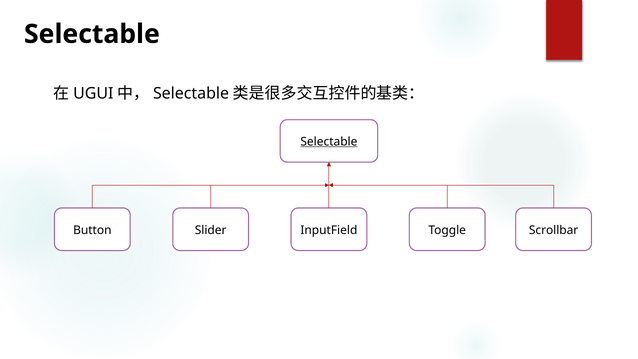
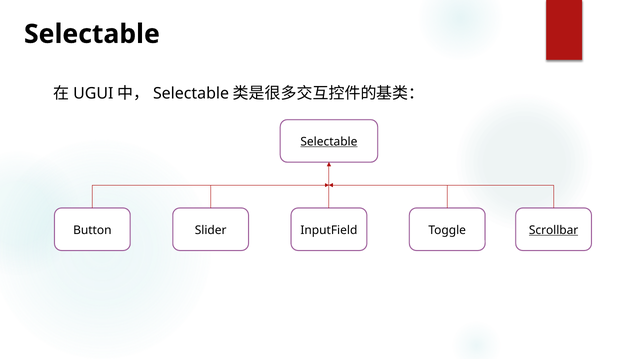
Scrollbar underline: none -> present (554, 230)
